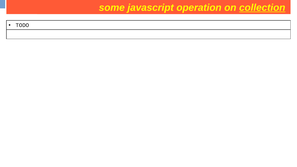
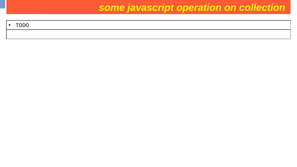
collection underline: present -> none (262, 8)
